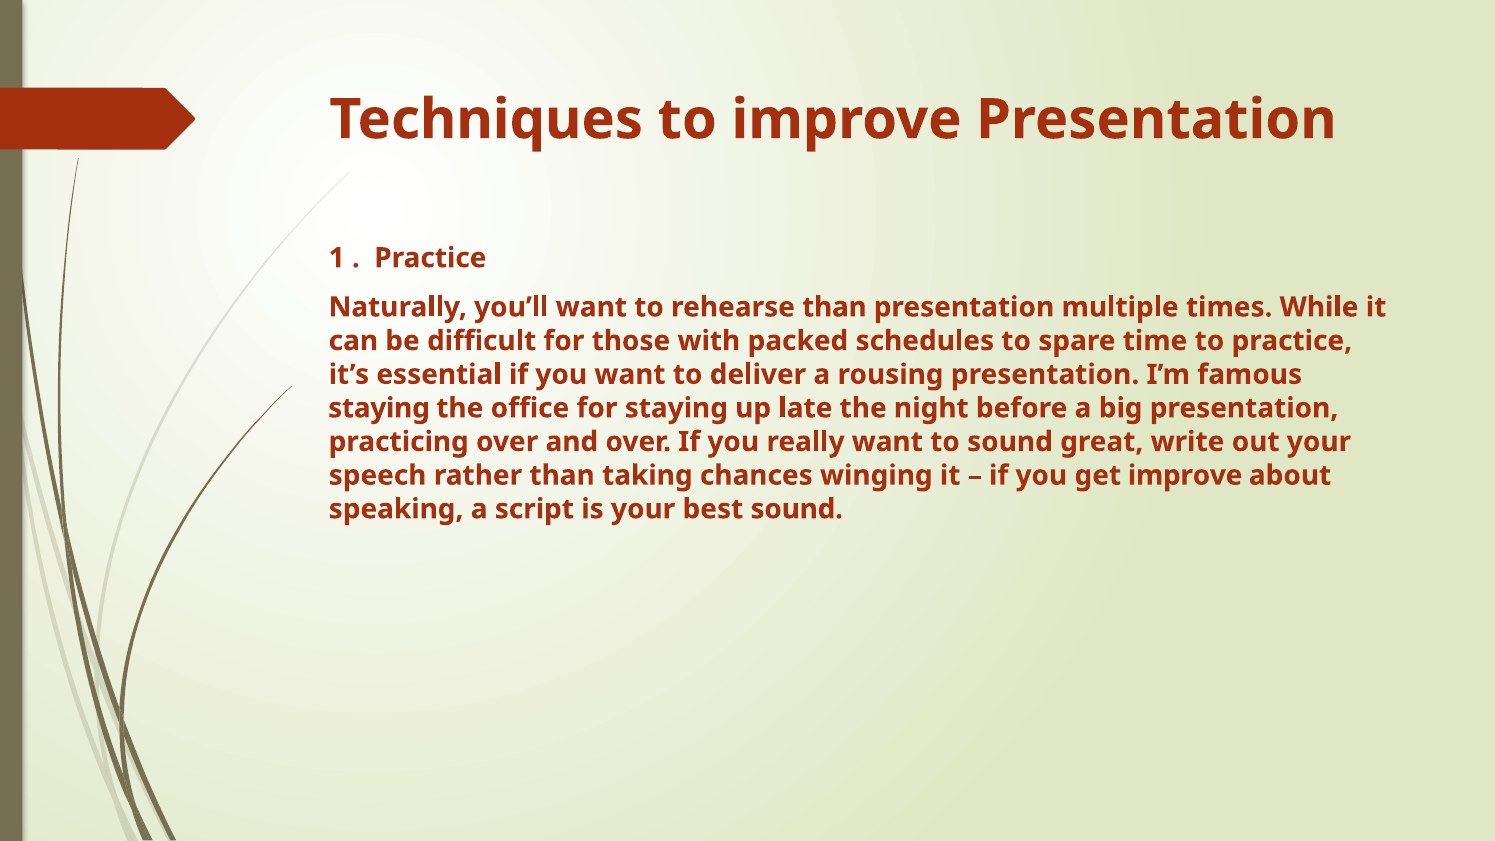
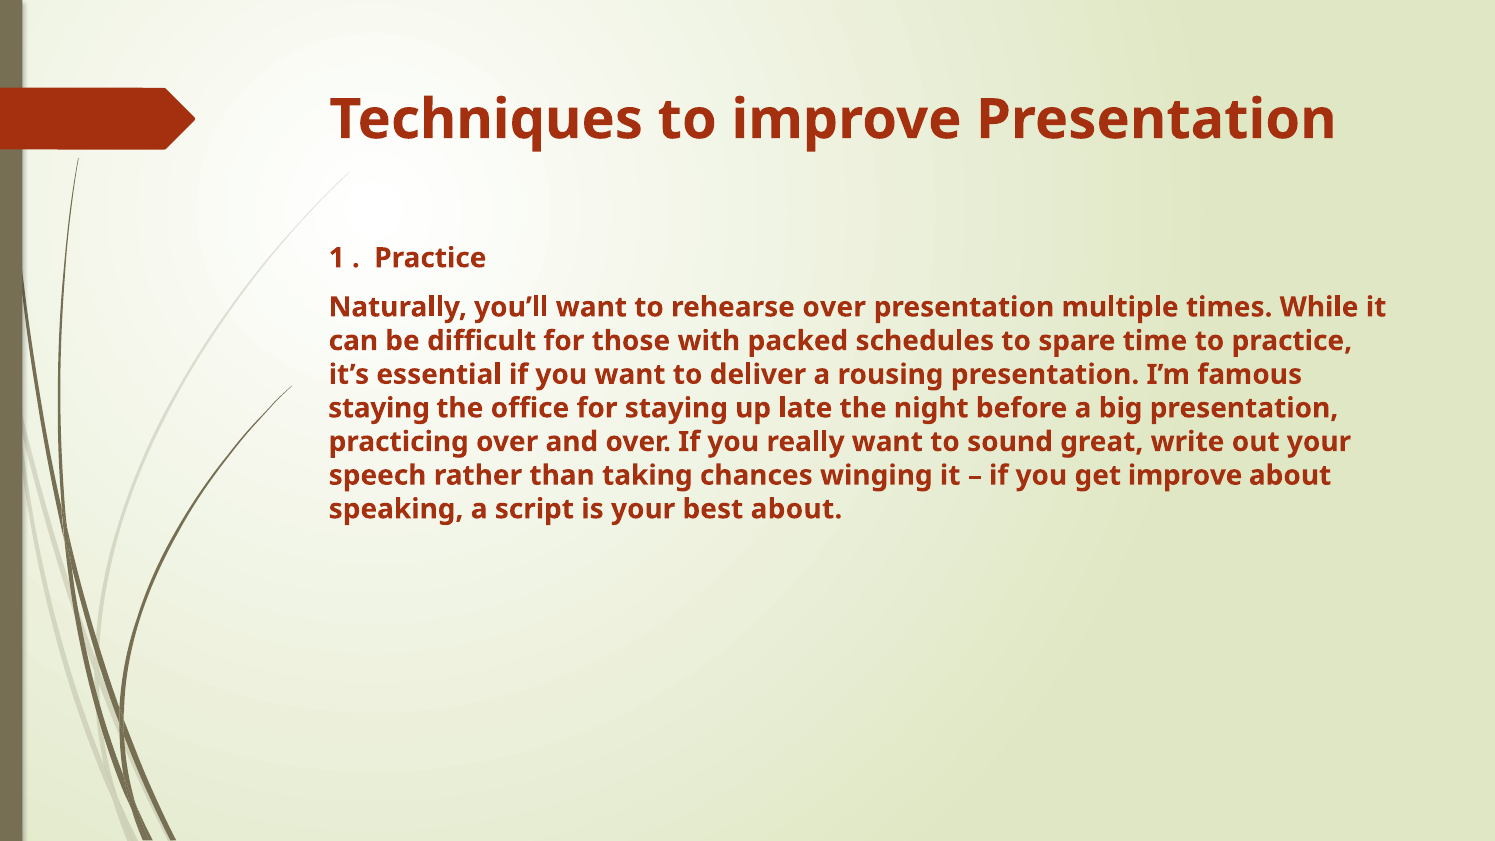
rehearse than: than -> over (834, 307)
best sound: sound -> about (796, 509)
